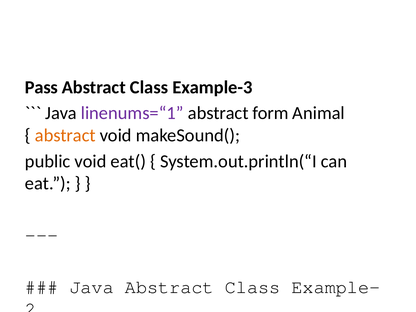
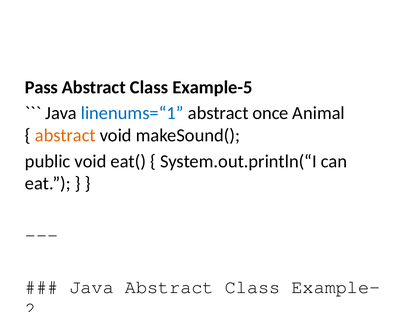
Example-3: Example-3 -> Example-5 (212, 87)
linenums=“1 colour: purple -> blue (132, 113)
form: form -> once (271, 113)
